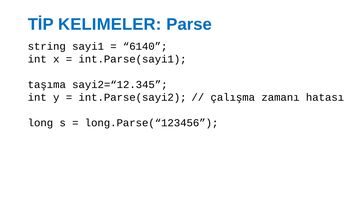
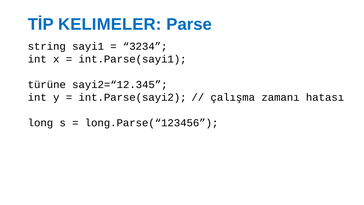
6140: 6140 -> 3234 (145, 46)
taşıma: taşıma -> türüne (47, 85)
